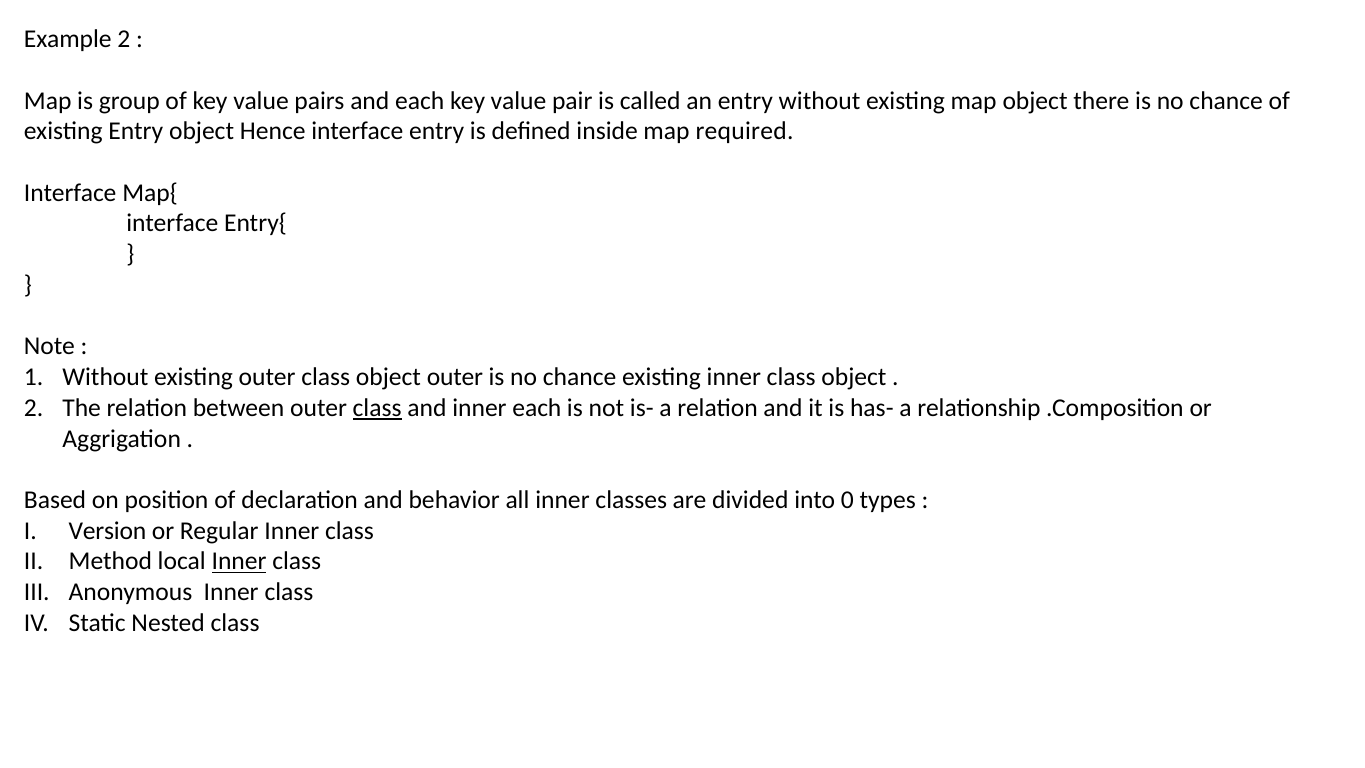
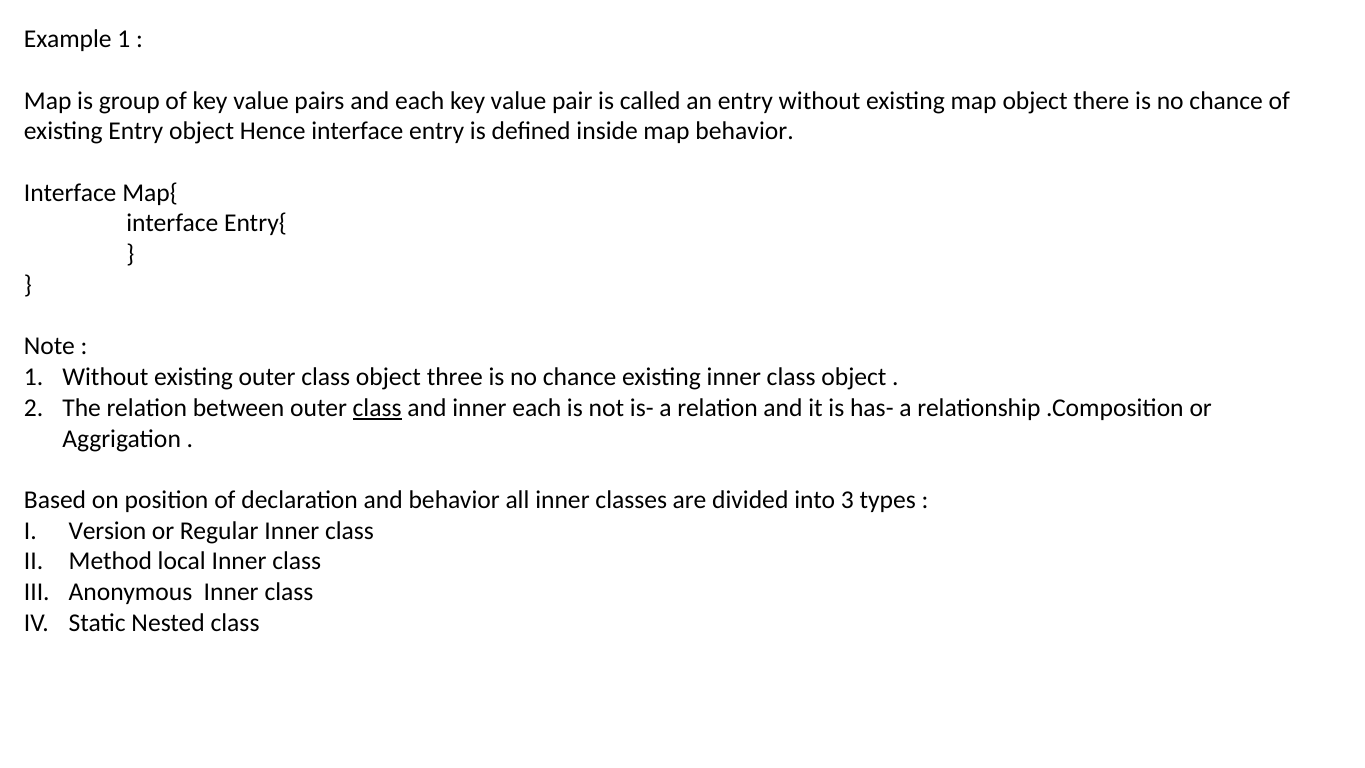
Example 2: 2 -> 1 (124, 39)
map required: required -> behavior (745, 131)
object outer: outer -> three (455, 377)
0: 0 -> 3 (847, 500)
Inner underline: present -> none (239, 561)
